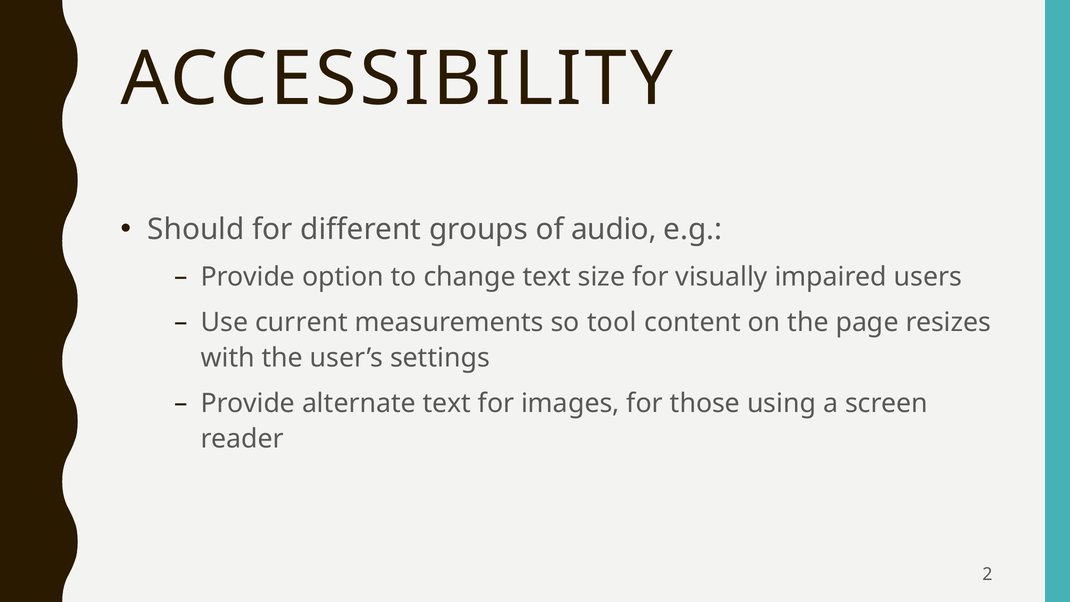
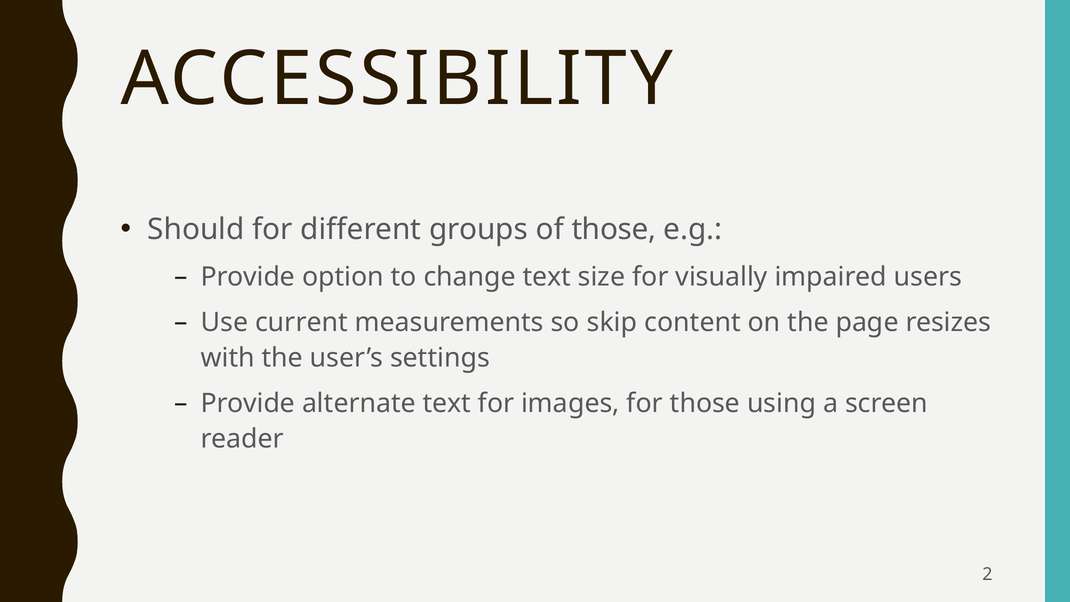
of audio: audio -> those (614, 229)
tool: tool -> skip (612, 322)
